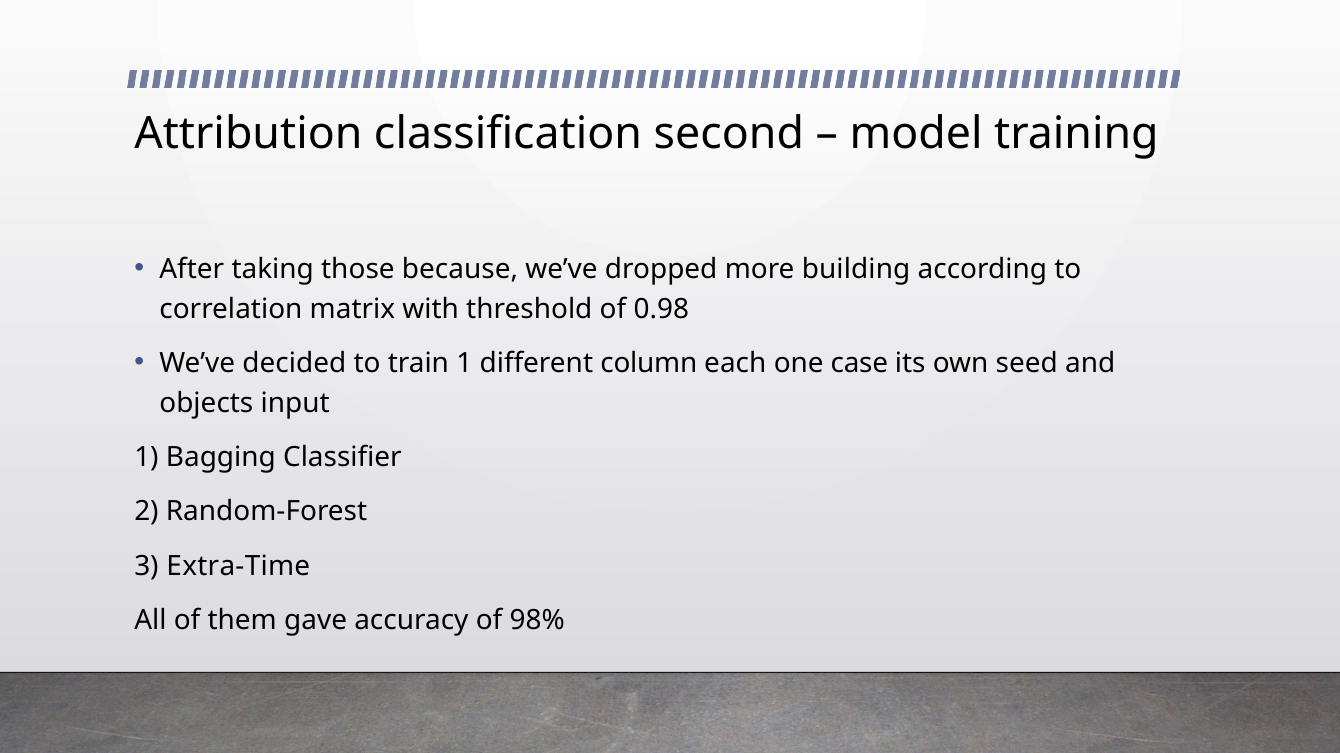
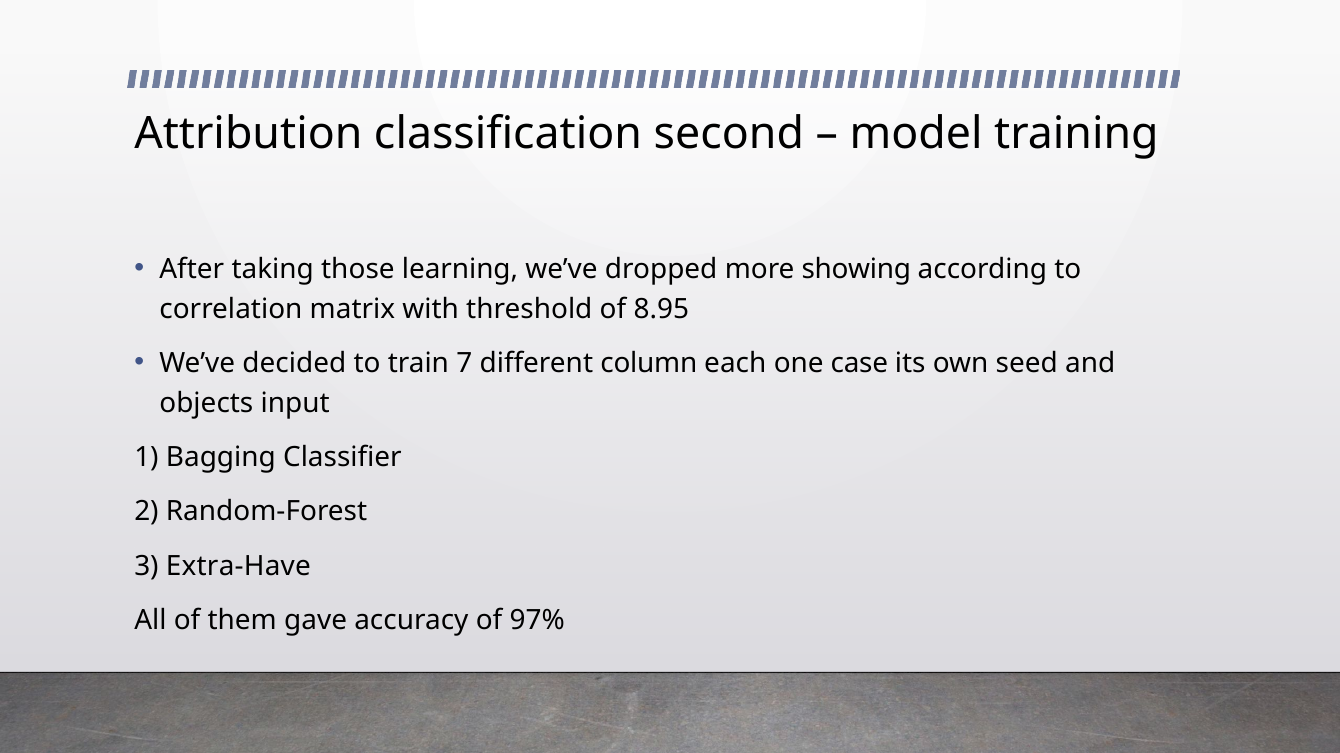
because: because -> learning (460, 269)
building: building -> showing (856, 269)
0.98: 0.98 -> 8.95 (661, 309)
train 1: 1 -> 7 (464, 364)
Extra-Time: Extra-Time -> Extra-Have (238, 566)
98%: 98% -> 97% (537, 621)
